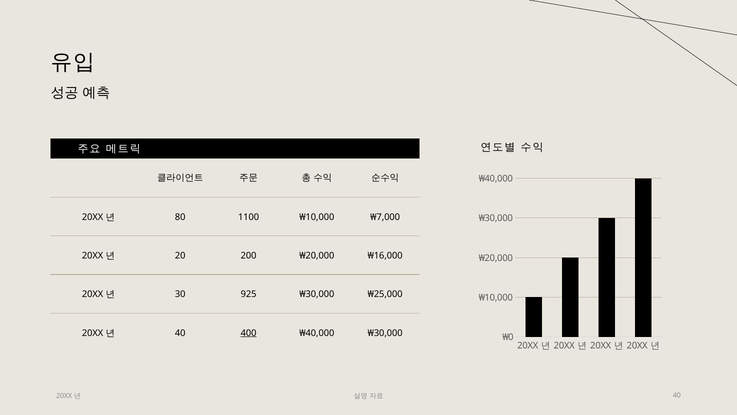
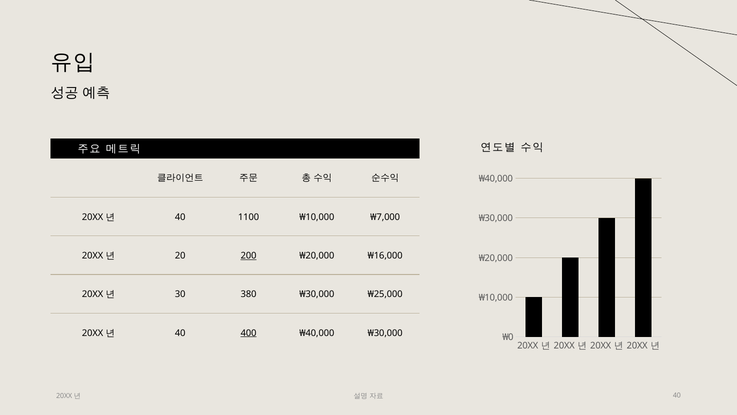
80: 80 -> 40 (180, 217)
200 underline: none -> present (249, 255)
925: 925 -> 380 (249, 294)
